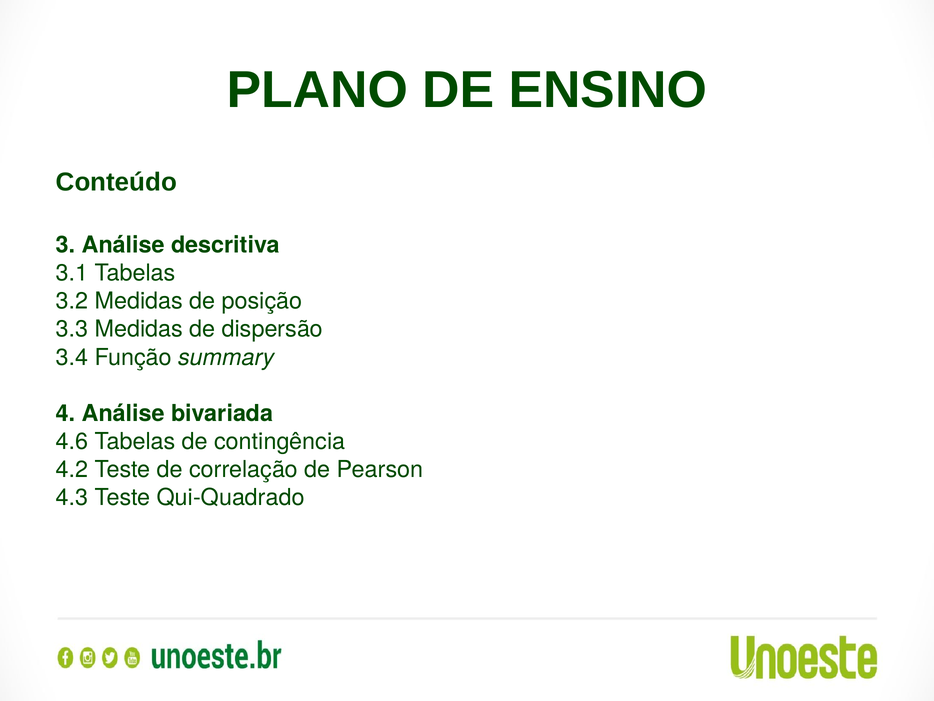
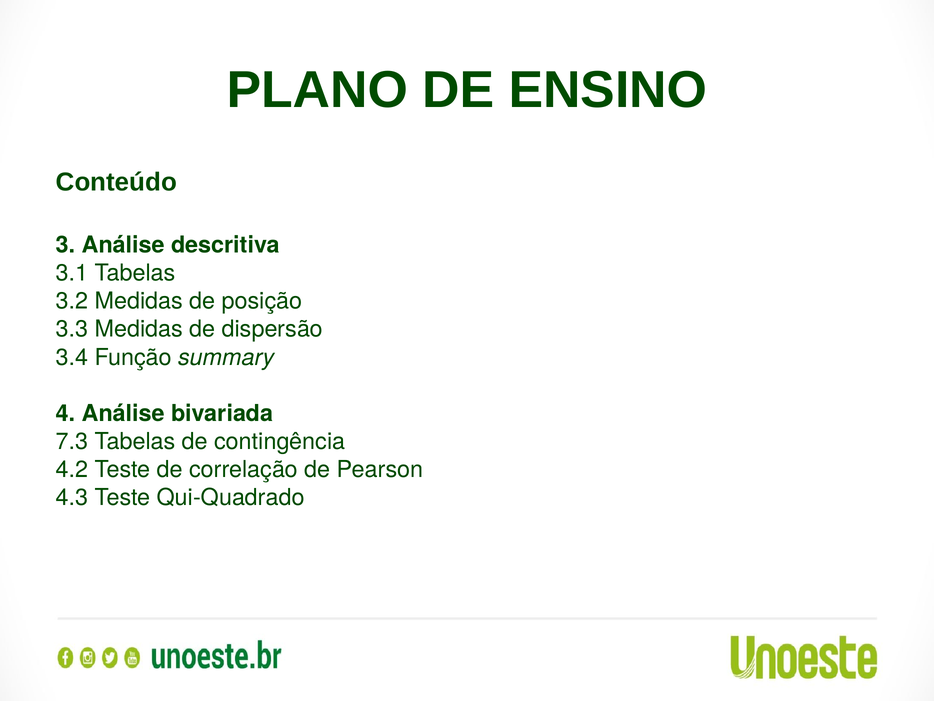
4.6: 4.6 -> 7.3 (72, 441)
